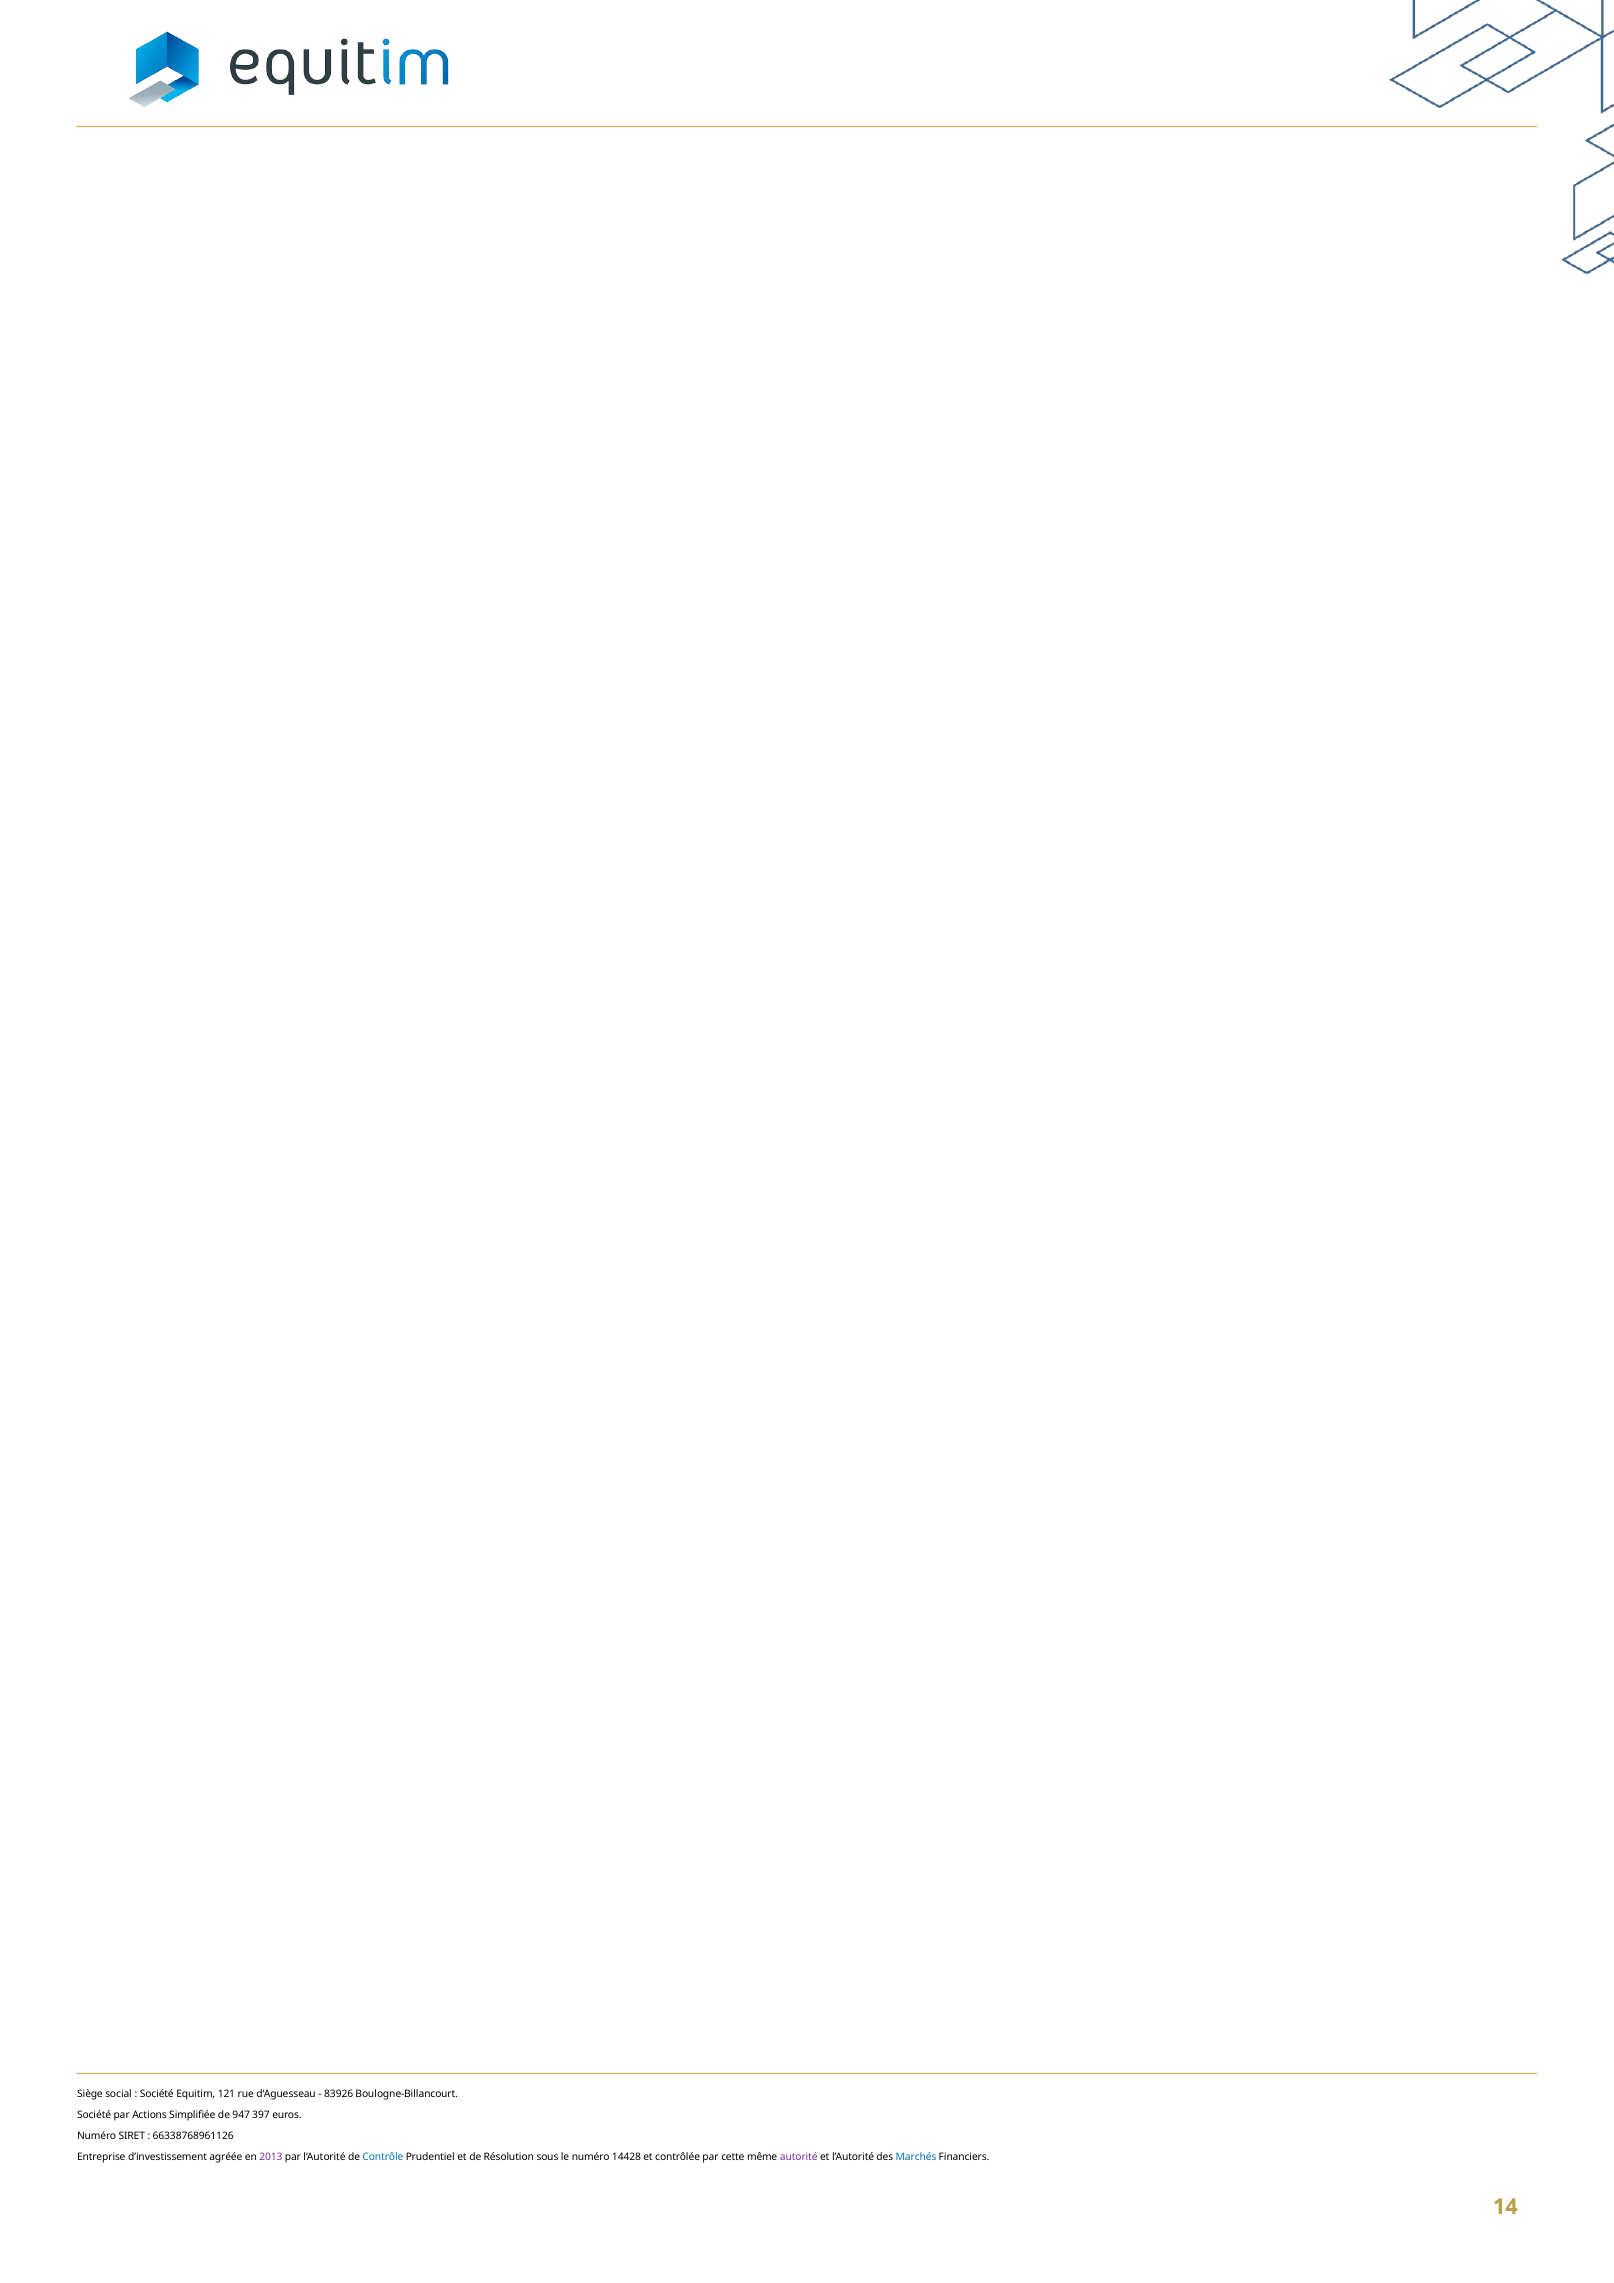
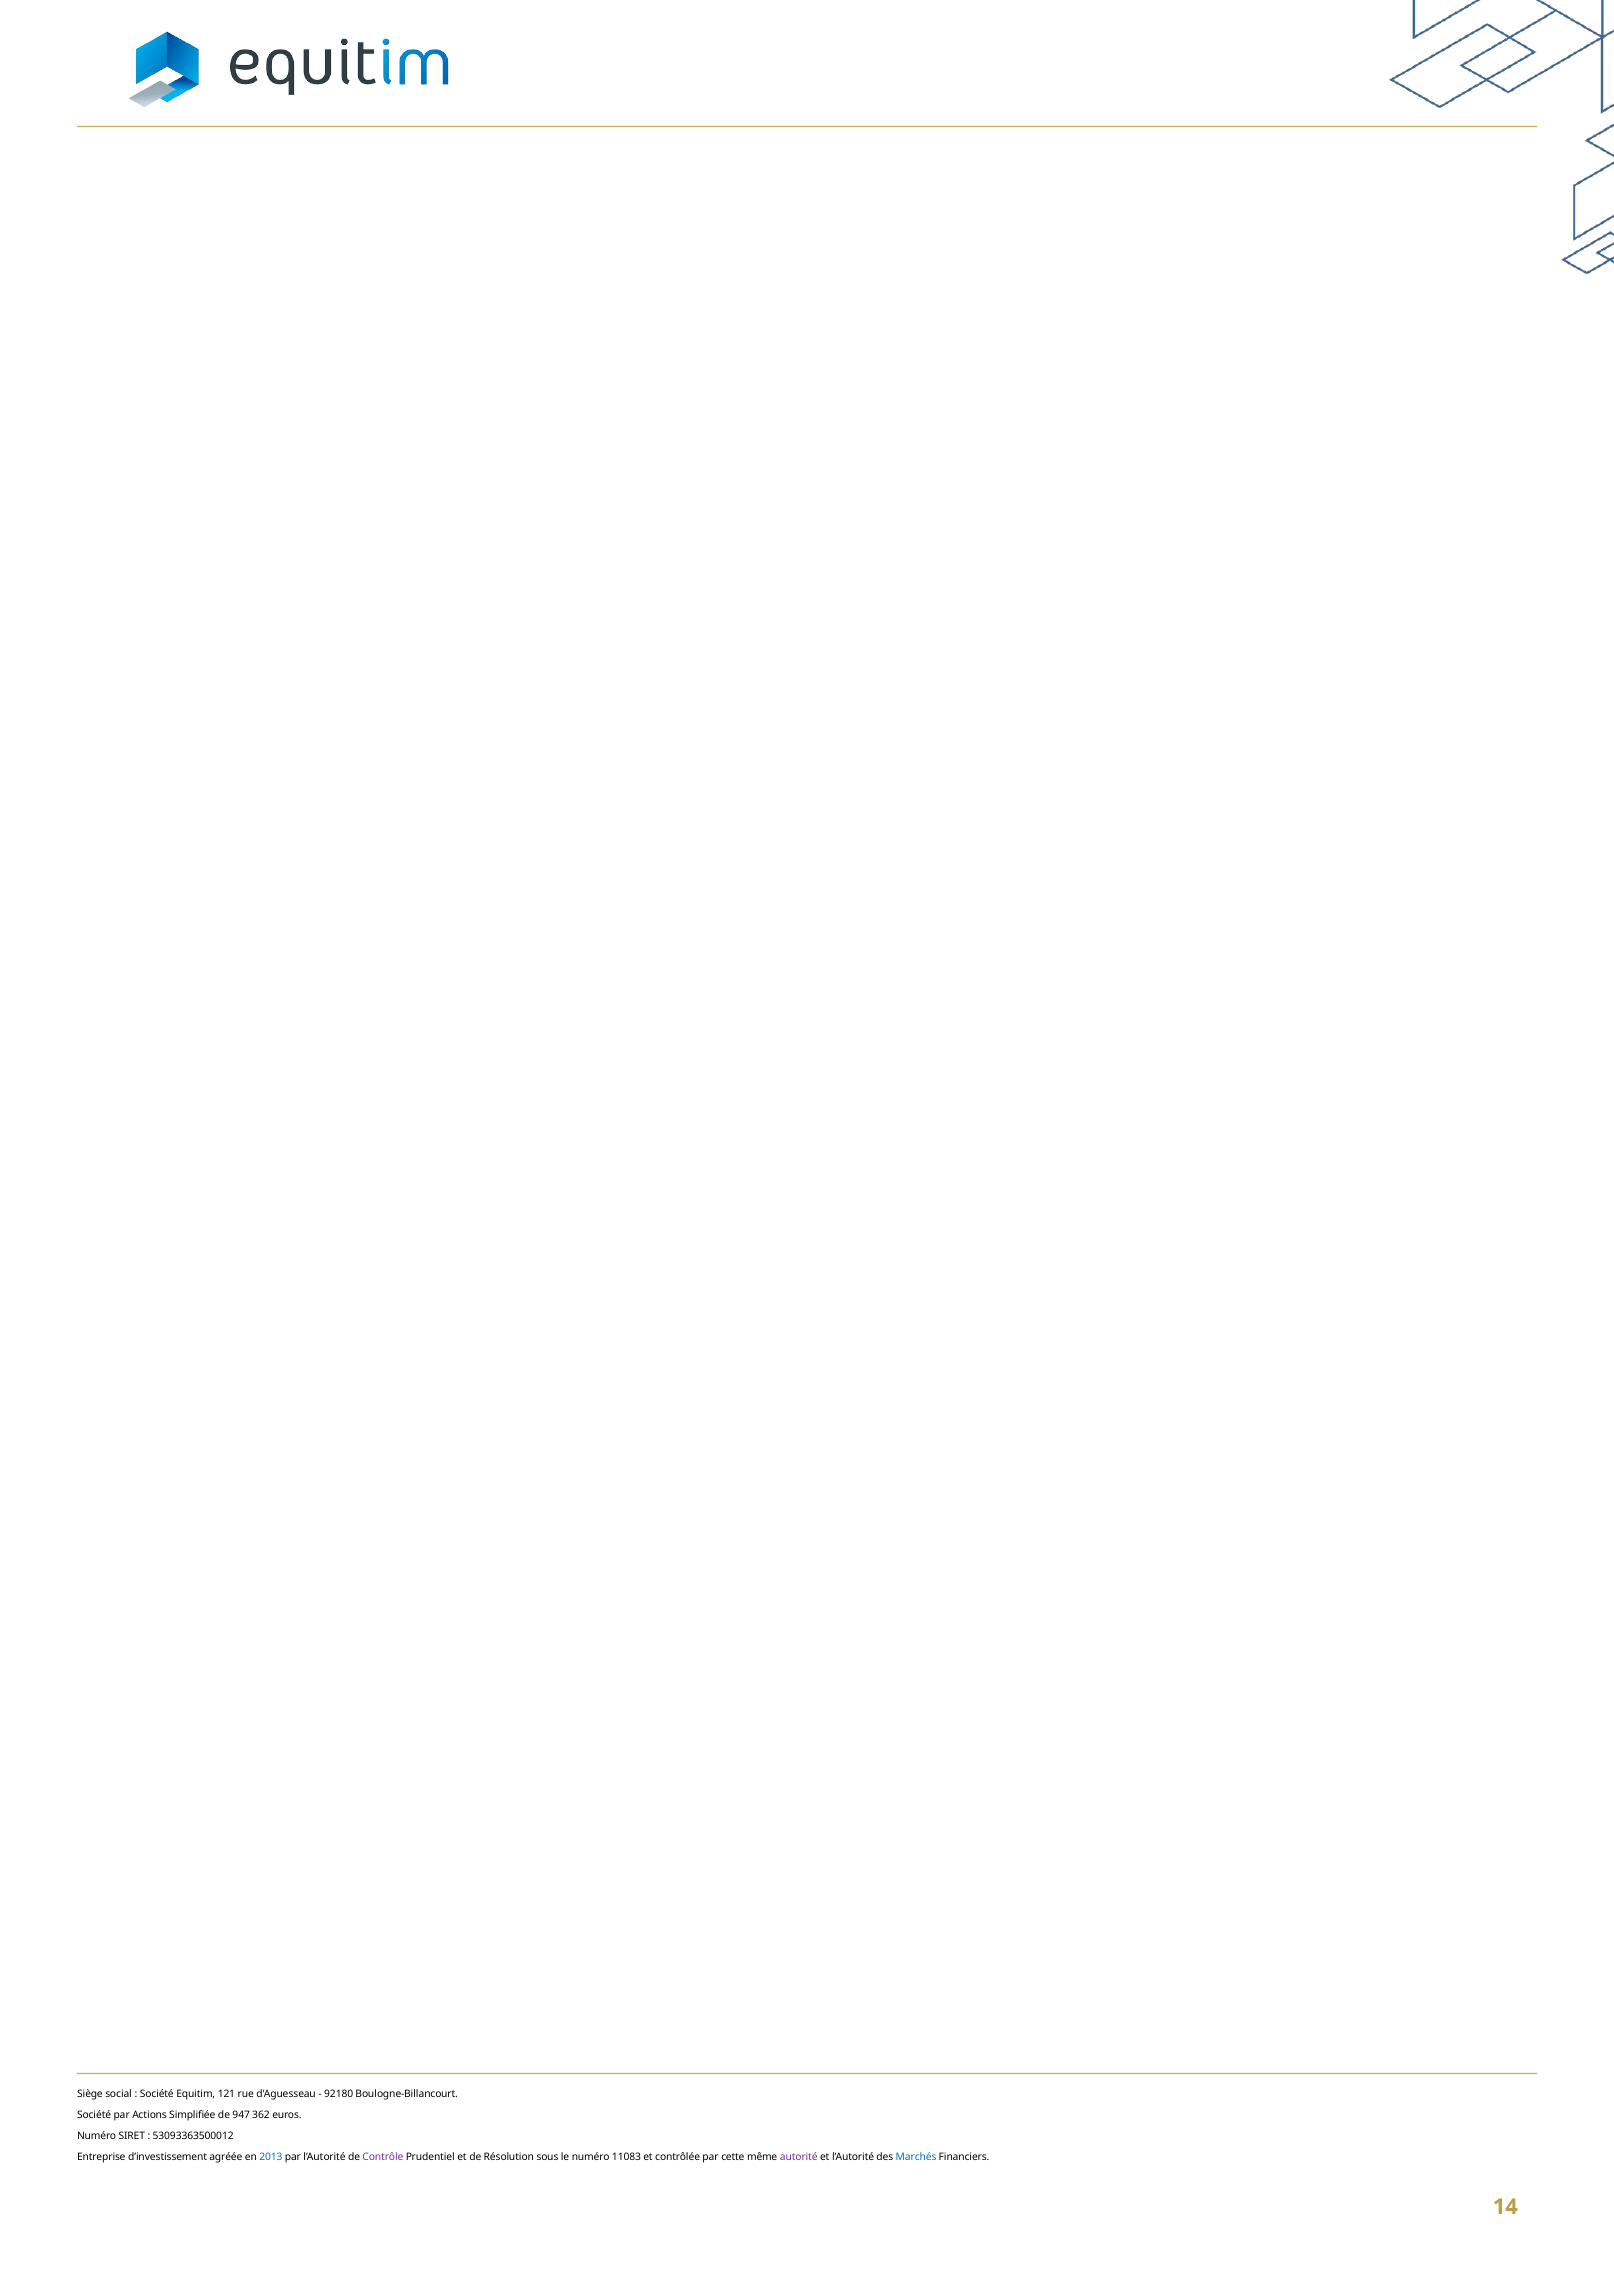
83926: 83926 -> 92180 (339, 2094)
397: 397 -> 362 (261, 2115)
66338768961126: 66338768961126 -> 53093363500012 (193, 2136)
2013 colour: purple -> blue (271, 2157)
Contrôle colour: blue -> purple (383, 2157)
14428: 14428 -> 11083 (627, 2157)
